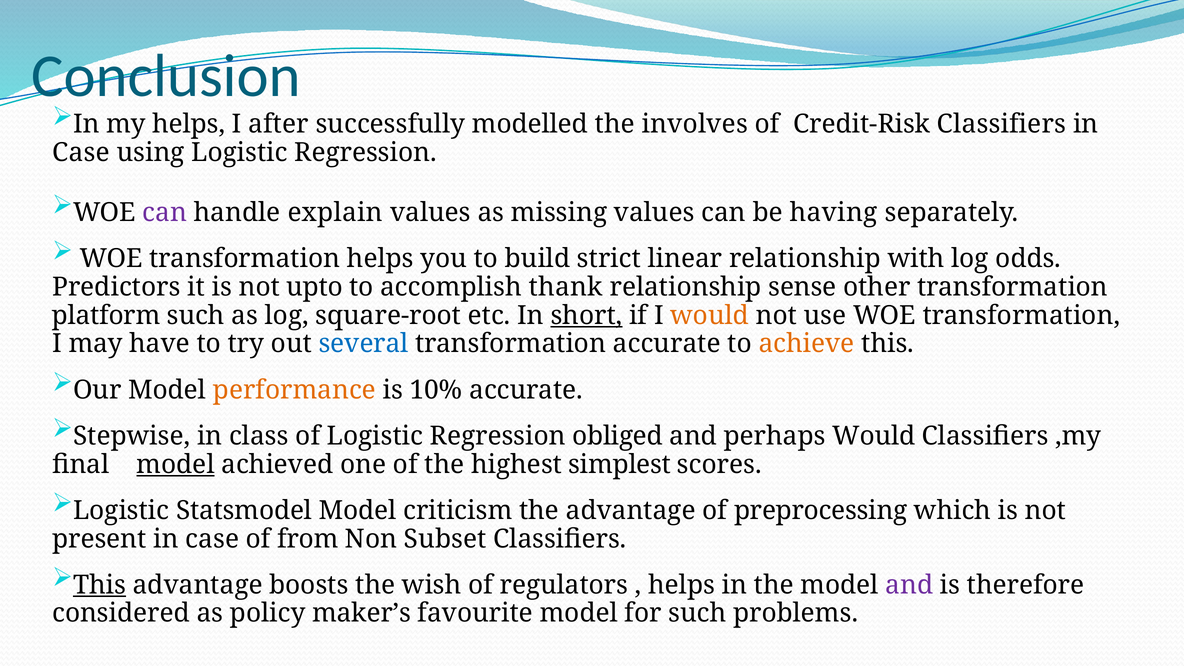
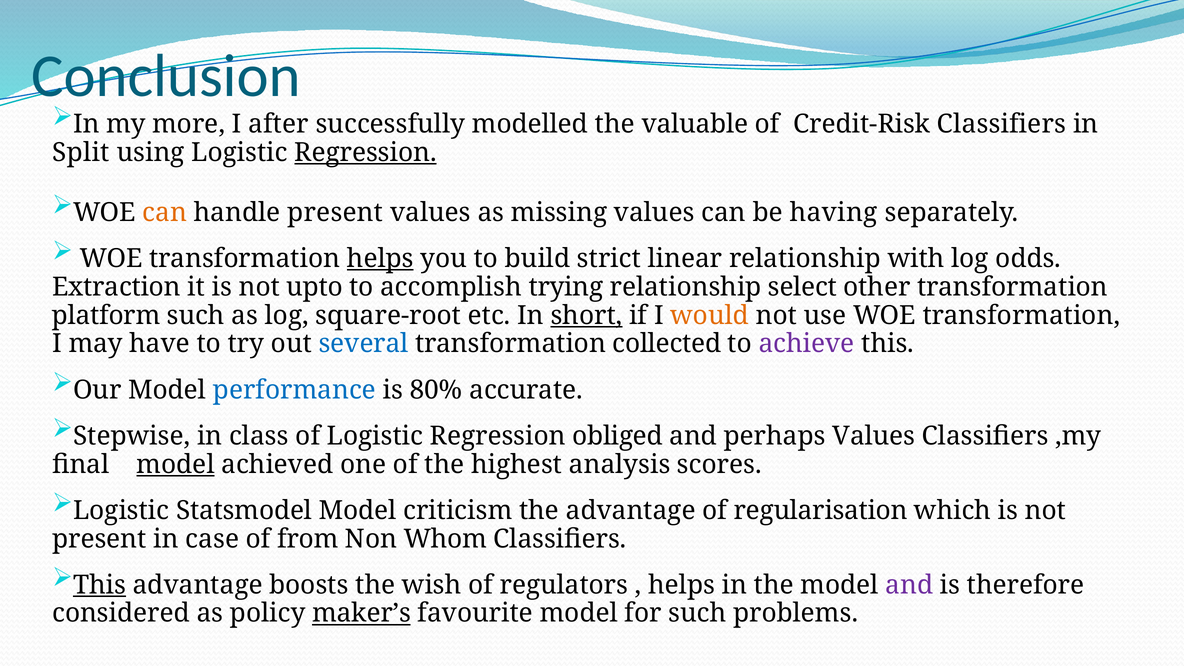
my helps: helps -> more (189, 124)
involves: involves -> valuable (695, 124)
Case: Case -> Split (81, 153)
Regression underline: none -> present (366, 153)
can colour: purple -> orange (165, 213)
handle explain: explain -> present (335, 213)
helps underline: none -> present (380, 259)
Predictors: Predictors -> Extraction (117, 287)
thank: thank -> trying (566, 287)
sense: sense -> select (802, 287)
transformation accurate: accurate -> collected (667, 344)
achieve colour: orange -> purple (807, 344)
performance colour: orange -> blue (294, 390)
10%: 10% -> 80% (436, 390)
perhaps Would: Would -> Values (874, 436)
simplest: simplest -> analysis (620, 464)
preprocessing: preprocessing -> regularisation (821, 510)
Subset: Subset -> Whom (445, 539)
maker’s underline: none -> present (362, 613)
